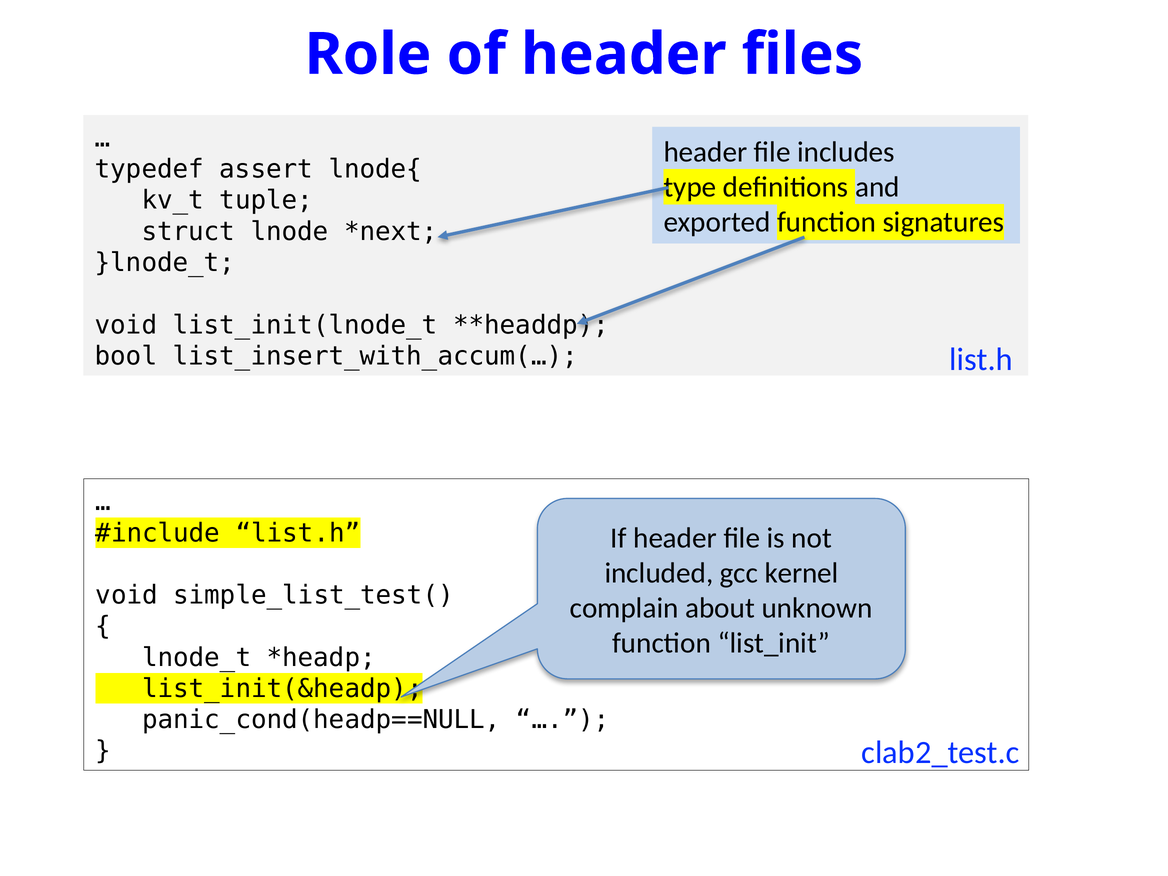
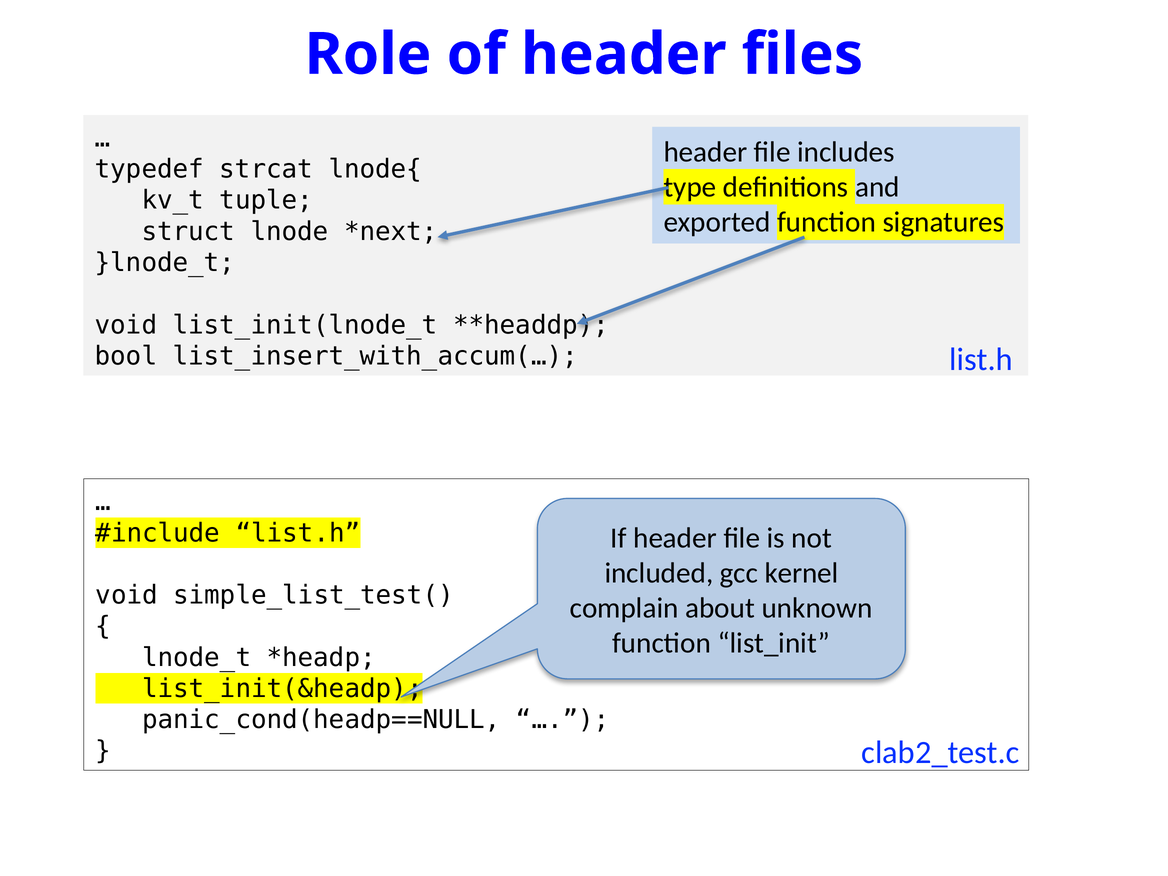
assert: assert -> strcat (266, 169)
